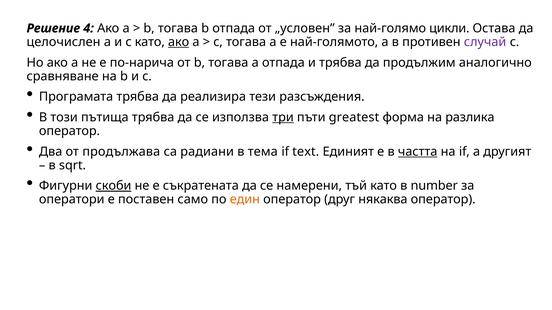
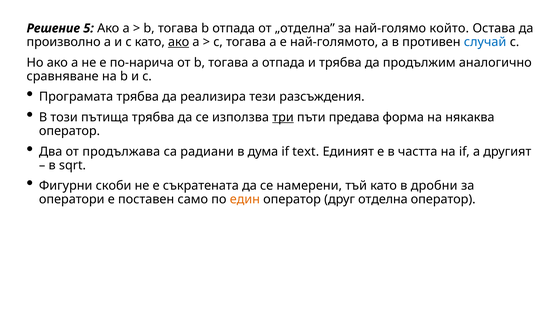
4: 4 -> 5 (89, 28)
„условен: „условен -> „отделна (305, 28)
цикли: цикли -> който (449, 28)
целочислен: целочислен -> произволно (64, 42)
случай colour: purple -> blue (485, 42)
greatest: greatest -> предава (354, 117)
разлика: разлика -> някаква (470, 117)
тема: тема -> дума (263, 152)
частта underline: present -> none (418, 152)
скоби underline: present -> none (114, 186)
number: number -> дробни (434, 186)
някаква: някаква -> отделна (383, 200)
